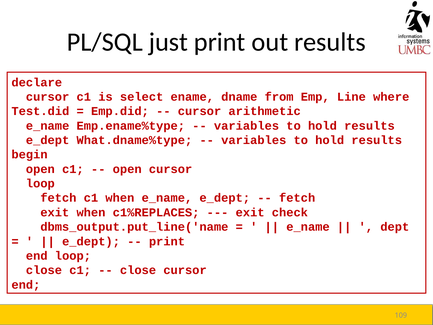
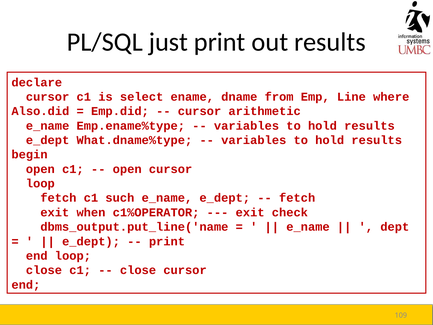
Test.did: Test.did -> Also.did (40, 111)
c1 when: when -> such (120, 198)
c1%REPLACES: c1%REPLACES -> c1%OPERATOR (156, 212)
